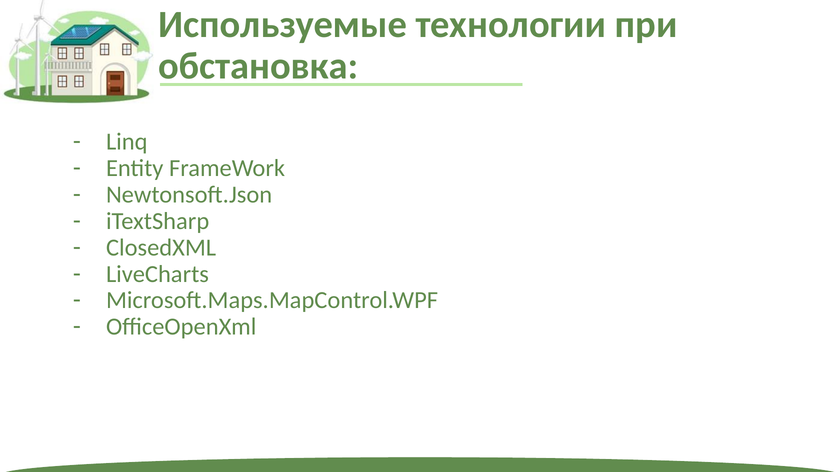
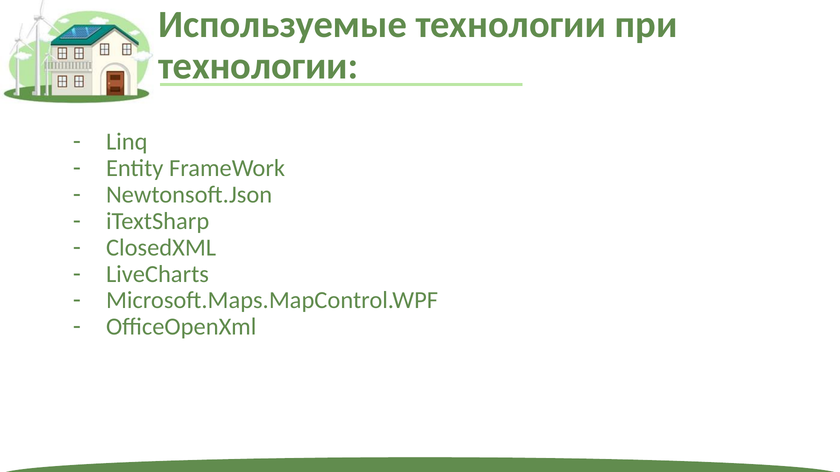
обстановка: обстановка -> технологии (258, 66)
